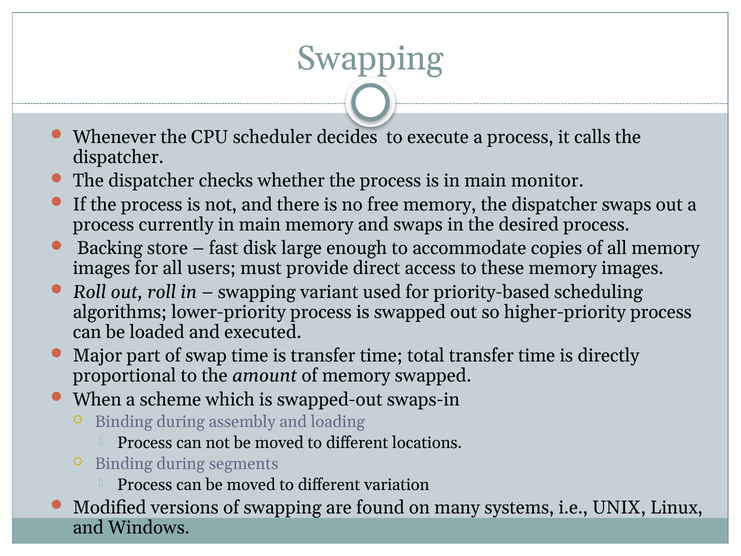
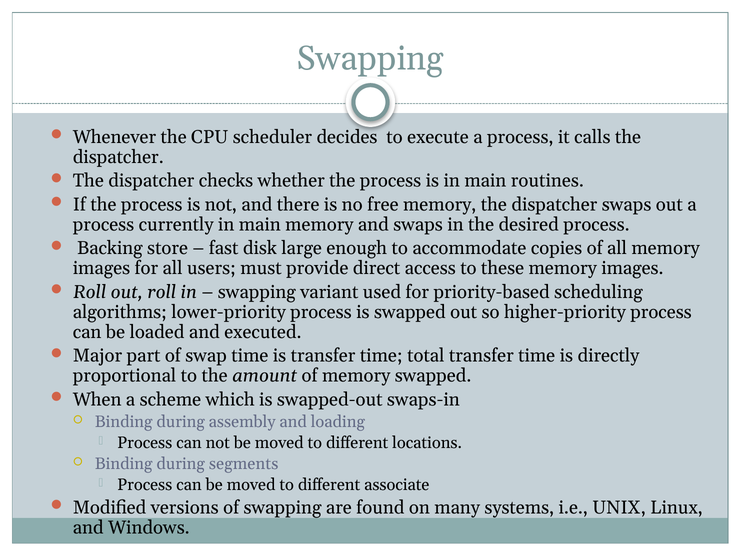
monitor: monitor -> routines (547, 181)
variation: variation -> associate (397, 485)
